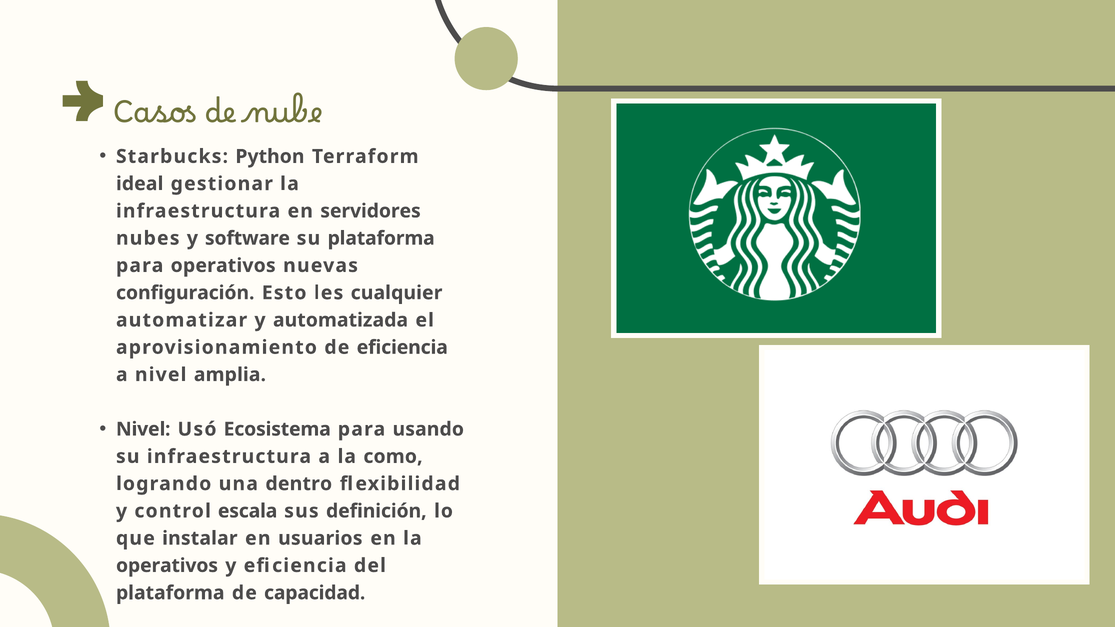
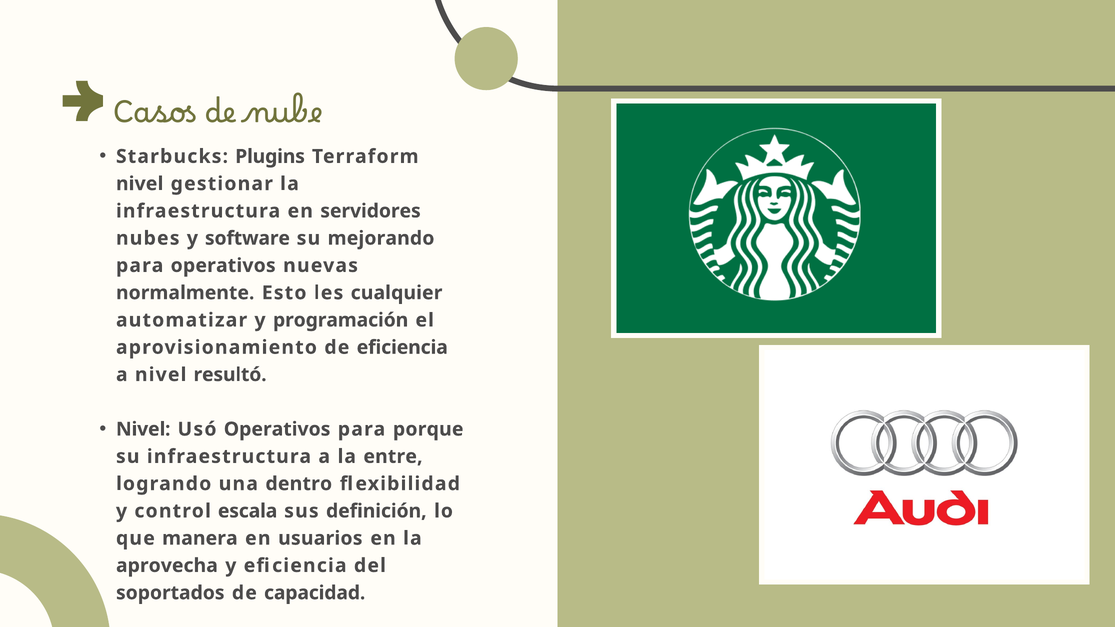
Python: Python -> Plugins (270, 157)
ideal: ideal -> nivel (140, 184)
su plataforma: plataforma -> mejorando (381, 238)
configuración: configuración -> normalmente (185, 293)
automatizada: automatizada -> programación (341, 320)
amplia: amplia -> resultó (230, 375)
Usó Ecosistema: Ecosistema -> Operativos (277, 429)
usando: usando -> porque (428, 429)
como: como -> entre (393, 457)
instalar: instalar -> manera (200, 538)
operativos: operativos -> aprovecha (167, 566)
plataforma: plataforma -> soportados (170, 593)
